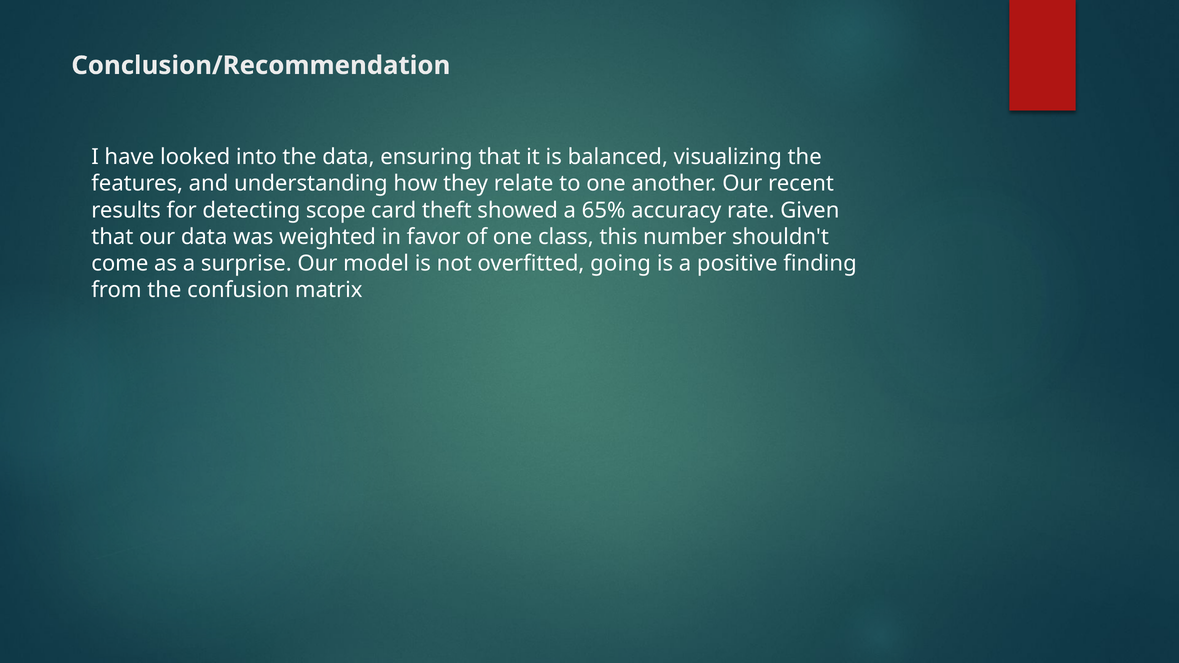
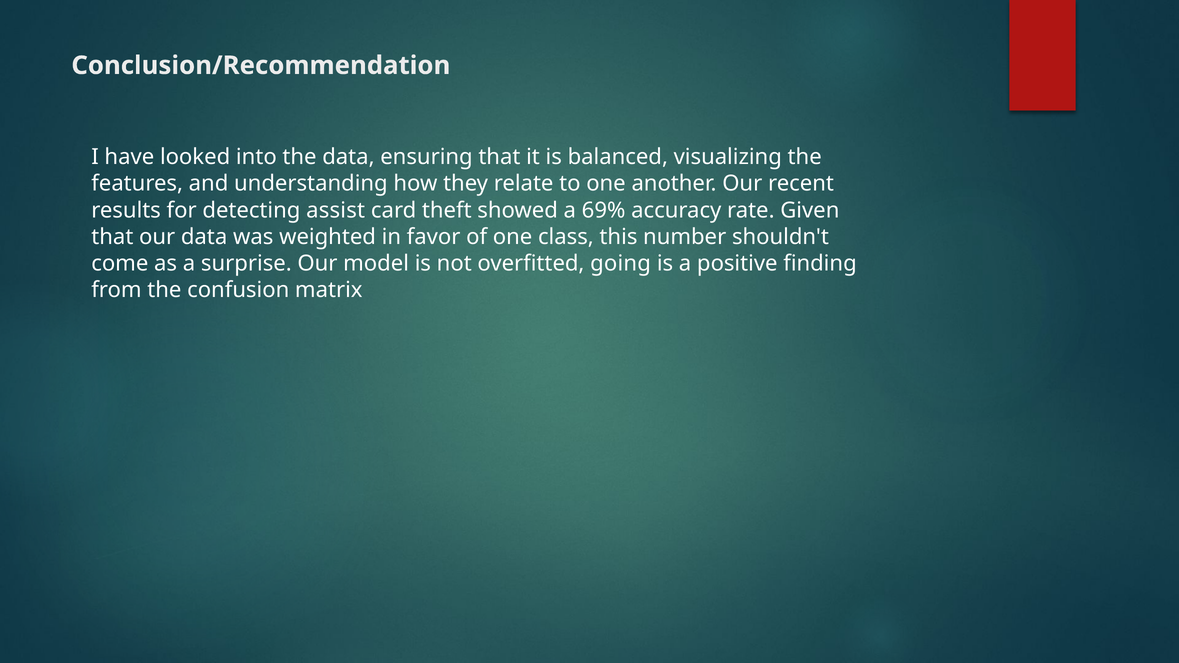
scope: scope -> assist (336, 210)
65%: 65% -> 69% (604, 210)
